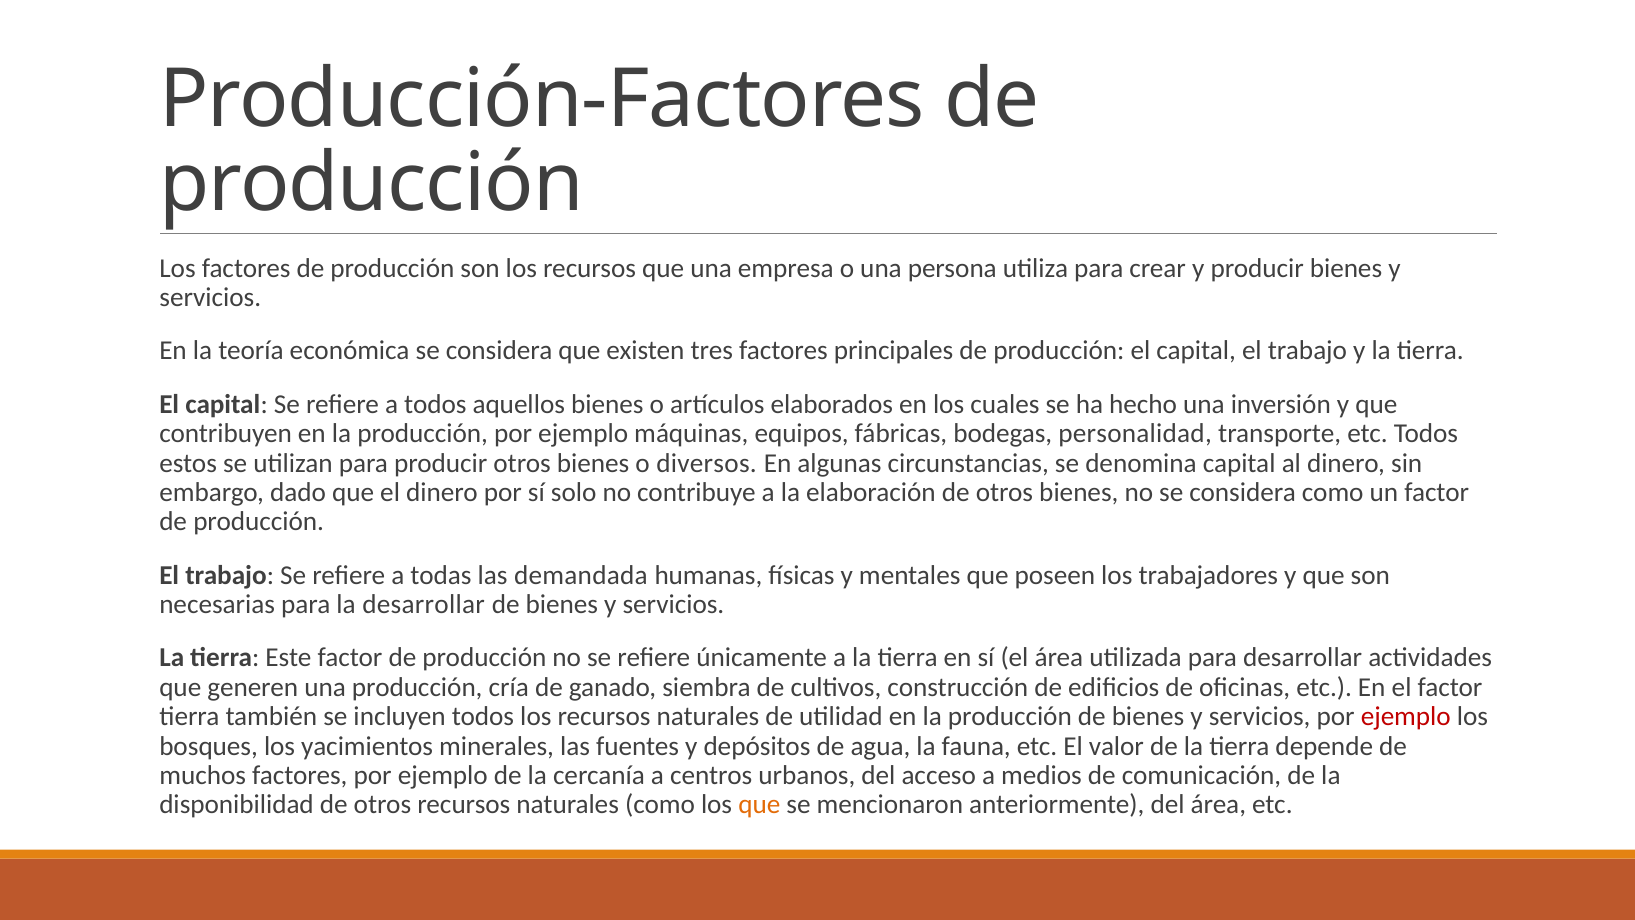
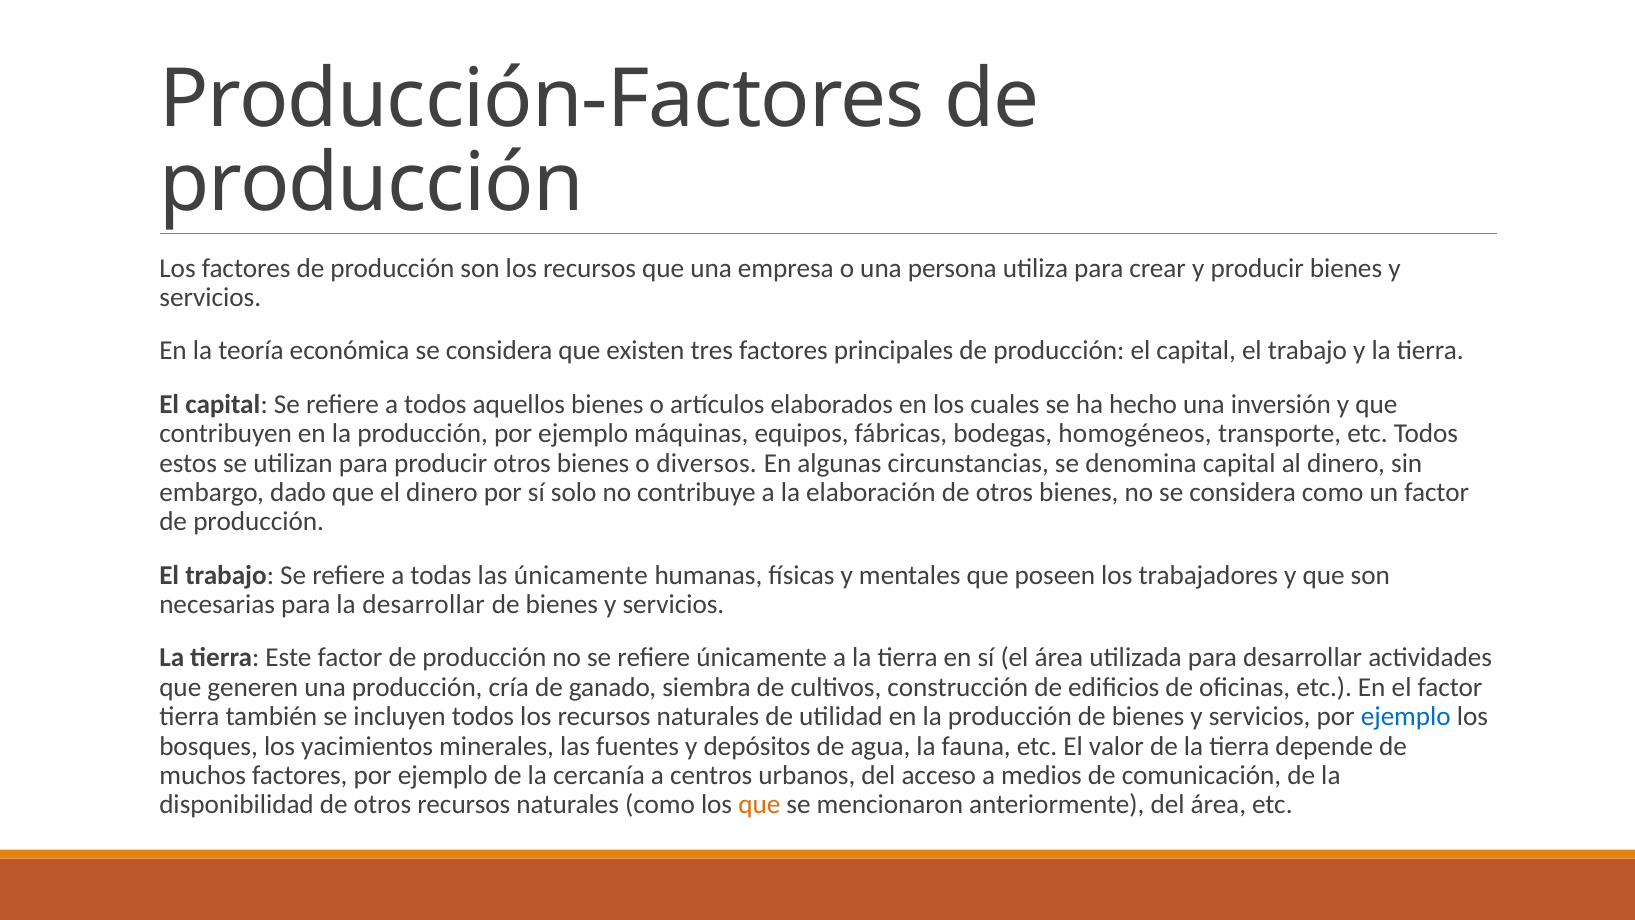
personalidad: personalidad -> homogéneos (1135, 433)
las demandada: demandada -> únicamente (581, 575)
ejemplo colour: red -> blue (1406, 716)
